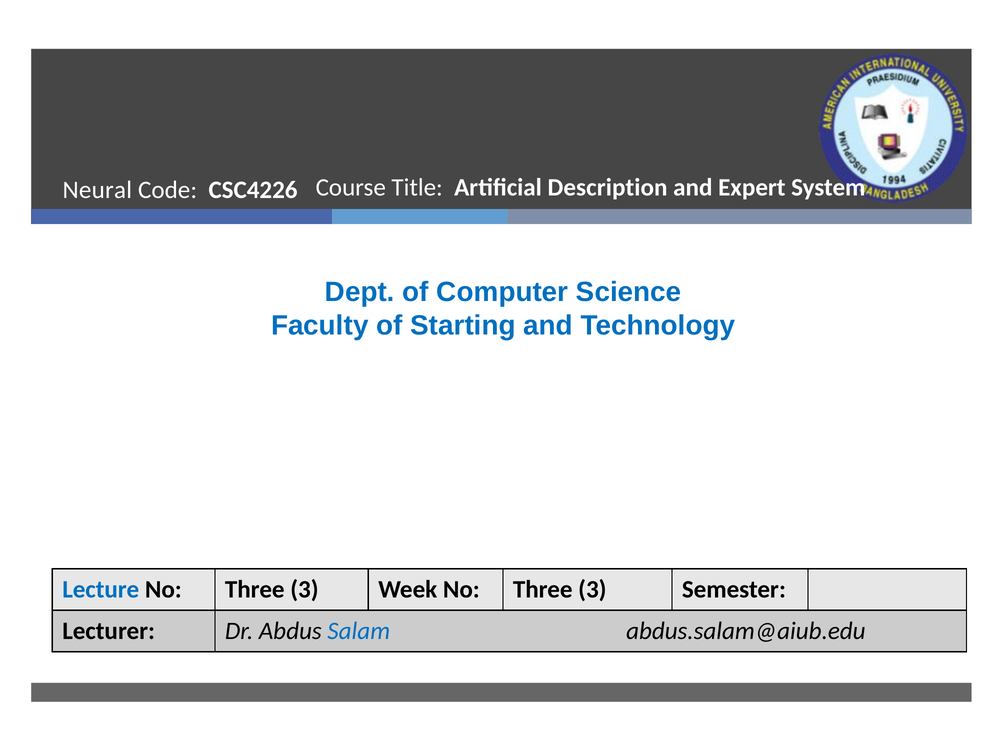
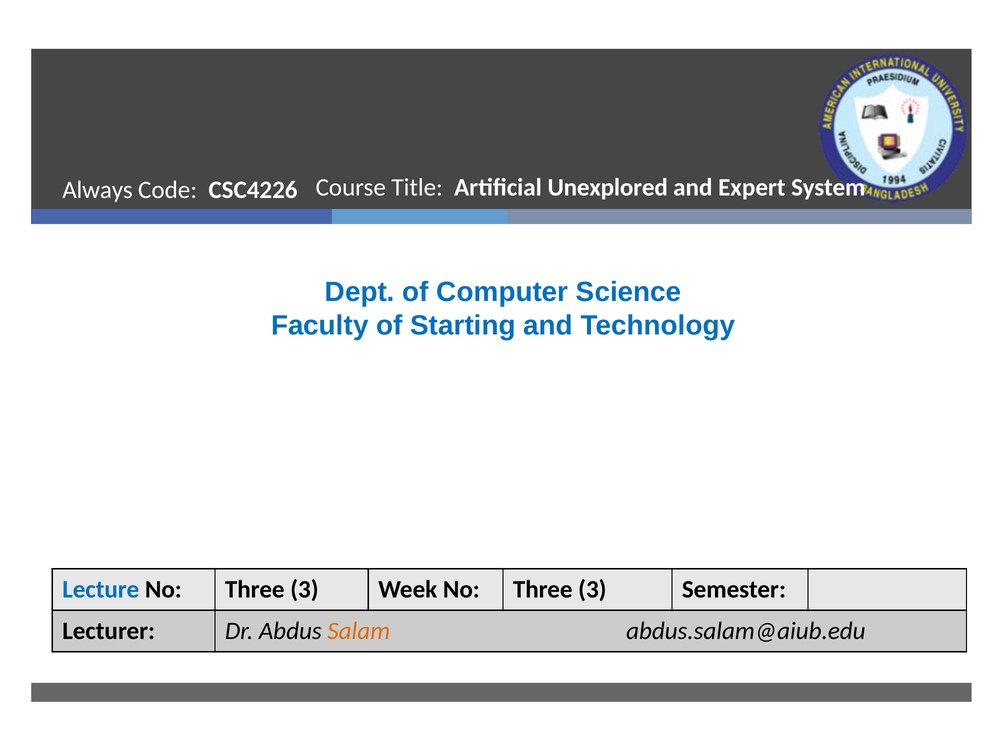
Description: Description -> Unexplored (608, 188)
Neural: Neural -> Always (97, 190)
Salam colour: blue -> orange (359, 631)
